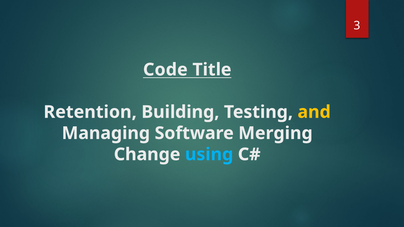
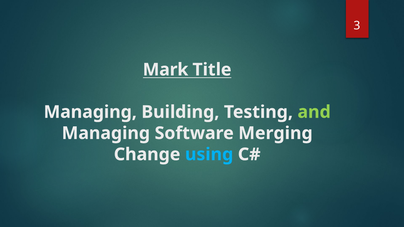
Code: Code -> Mark (166, 70)
Retention: Retention -> Managing (90, 112)
and colour: yellow -> light green (314, 112)
